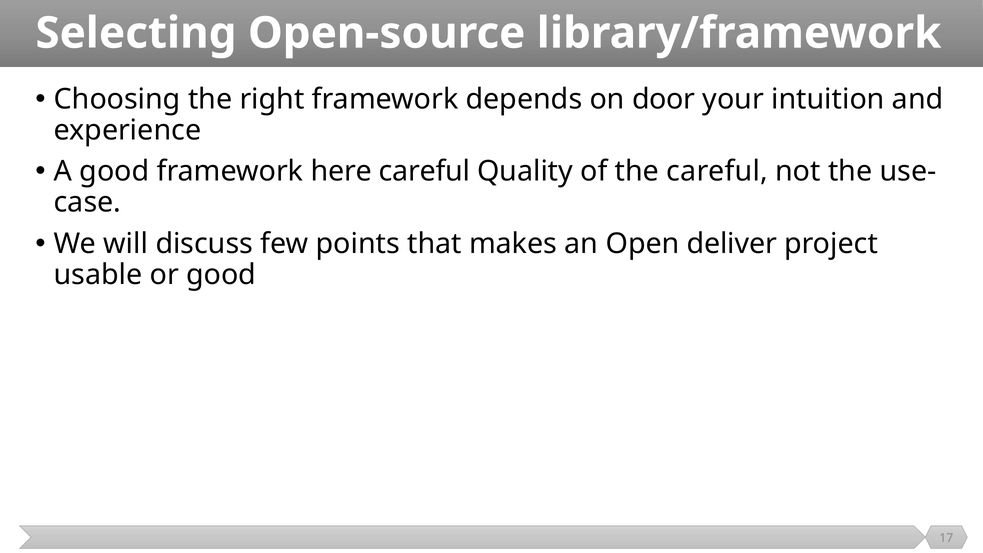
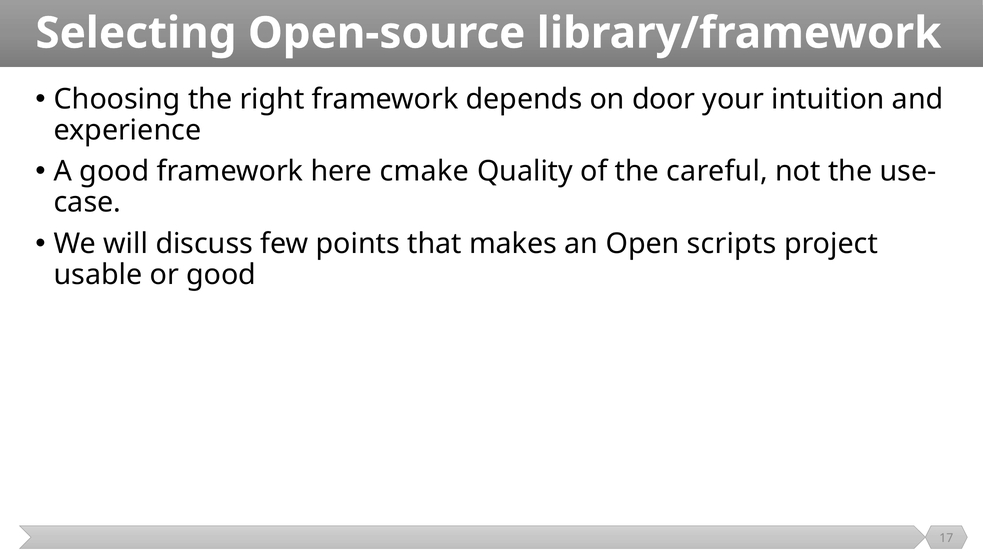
here careful: careful -> cmake (424, 171)
deliver: deliver -> scripts (732, 244)
